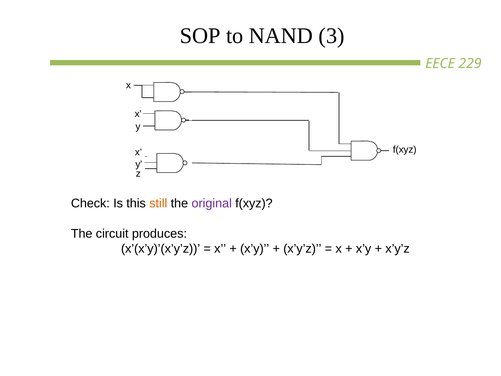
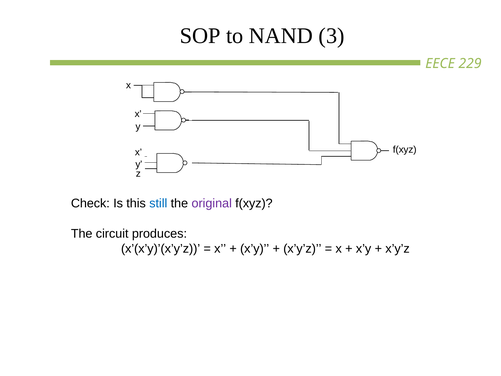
still colour: orange -> blue (158, 203)
